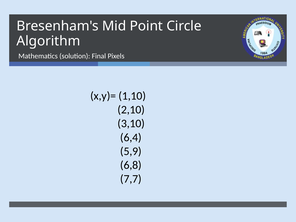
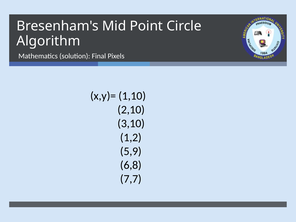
6,4: 6,4 -> 1,2 (131, 137)
